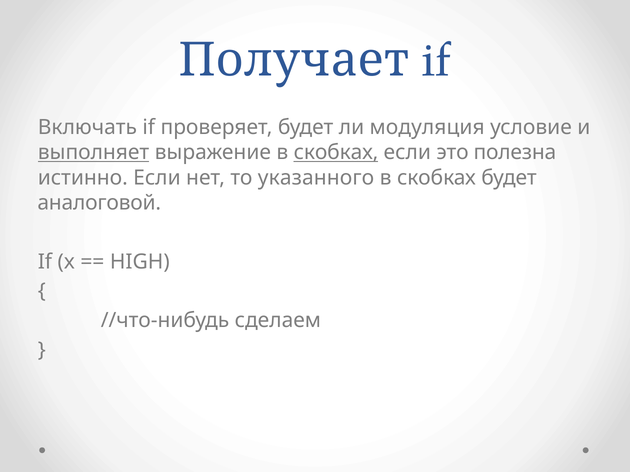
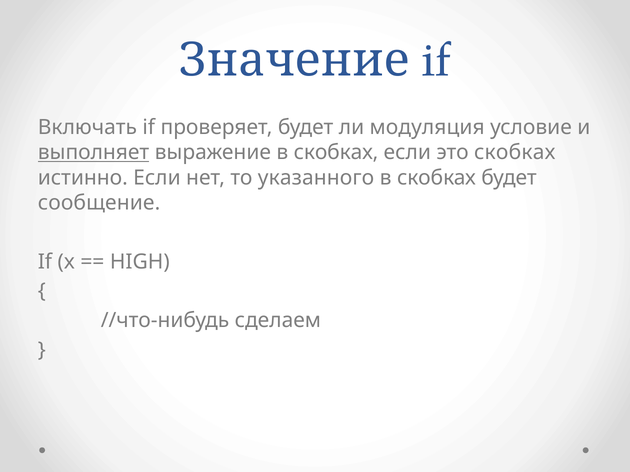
Получает: Получает -> Значение (294, 60)
скобках underline: present -> none (336, 153)
это полезна: полезна -> скобках (515, 153)
аналоговой: аналоговой -> сообщение (99, 203)
